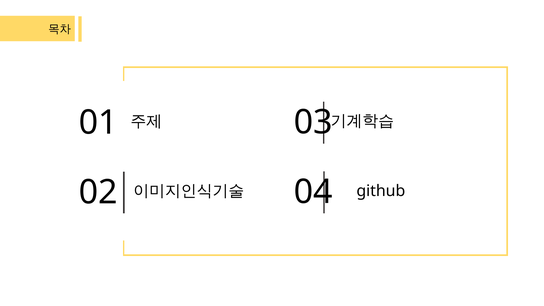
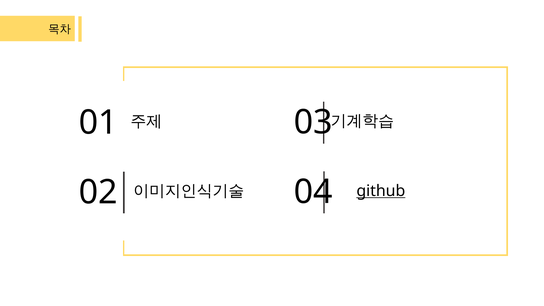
github underline: none -> present (381, 191)
